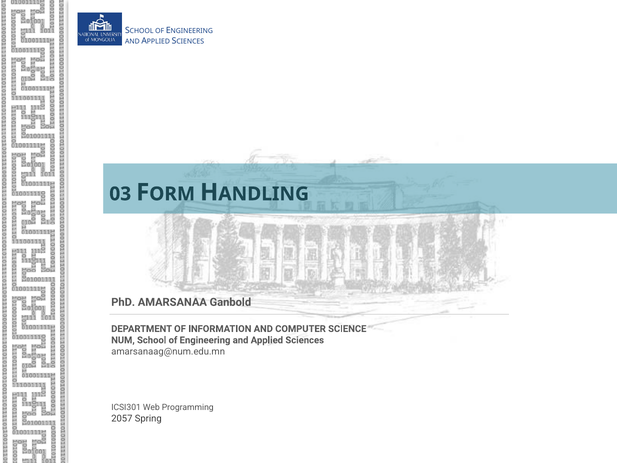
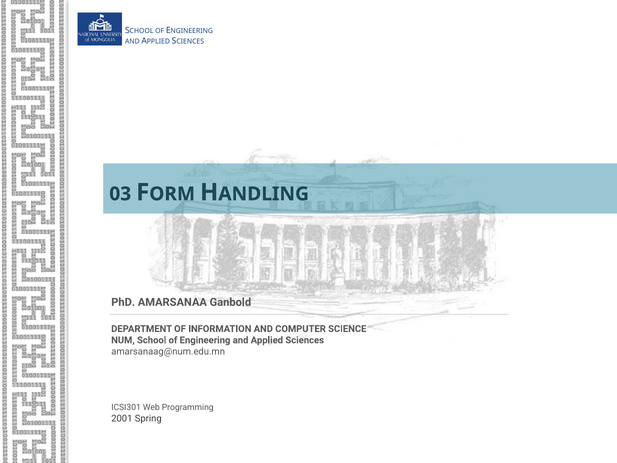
2057: 2057 -> 2001 (122, 418)
